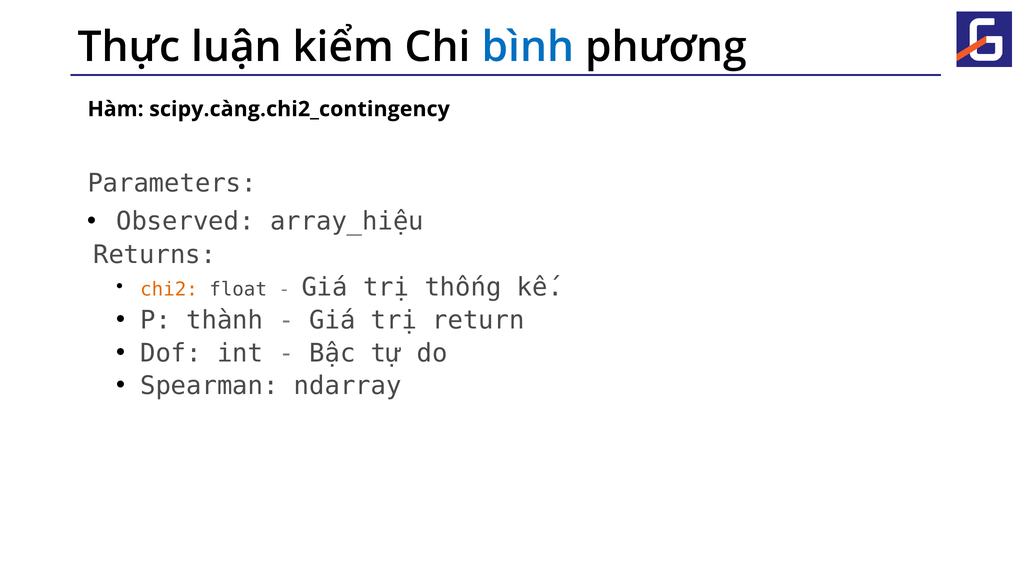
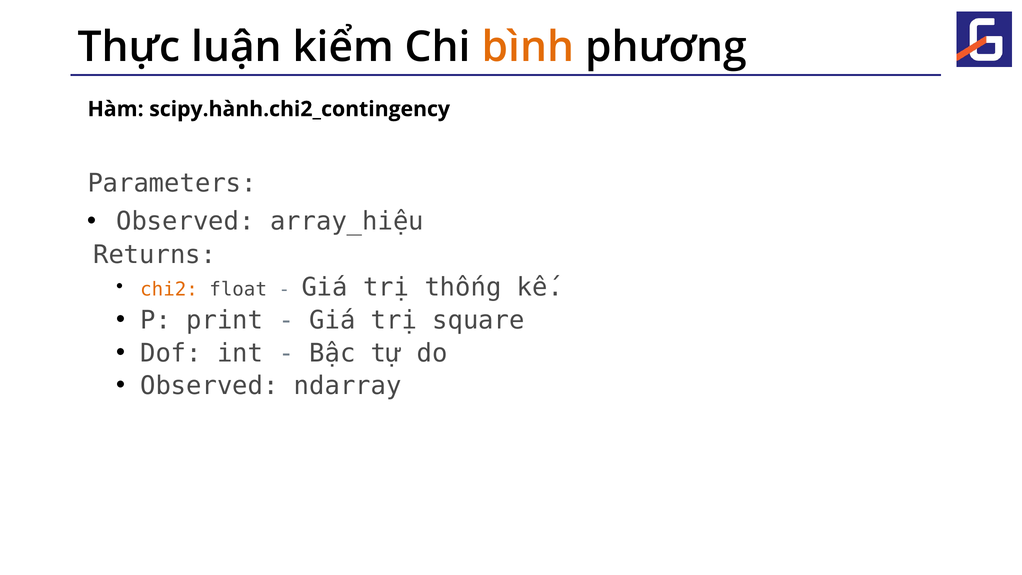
bình colour: blue -> orange (528, 47)
scipy.càng.chi2_contingency: scipy.càng.chi2_contingency -> scipy.hành.chi2_contingency (300, 109)
thành: thành -> print (225, 320)
return: return -> square (478, 320)
Spearman: Spearman -> Observed (209, 386)
